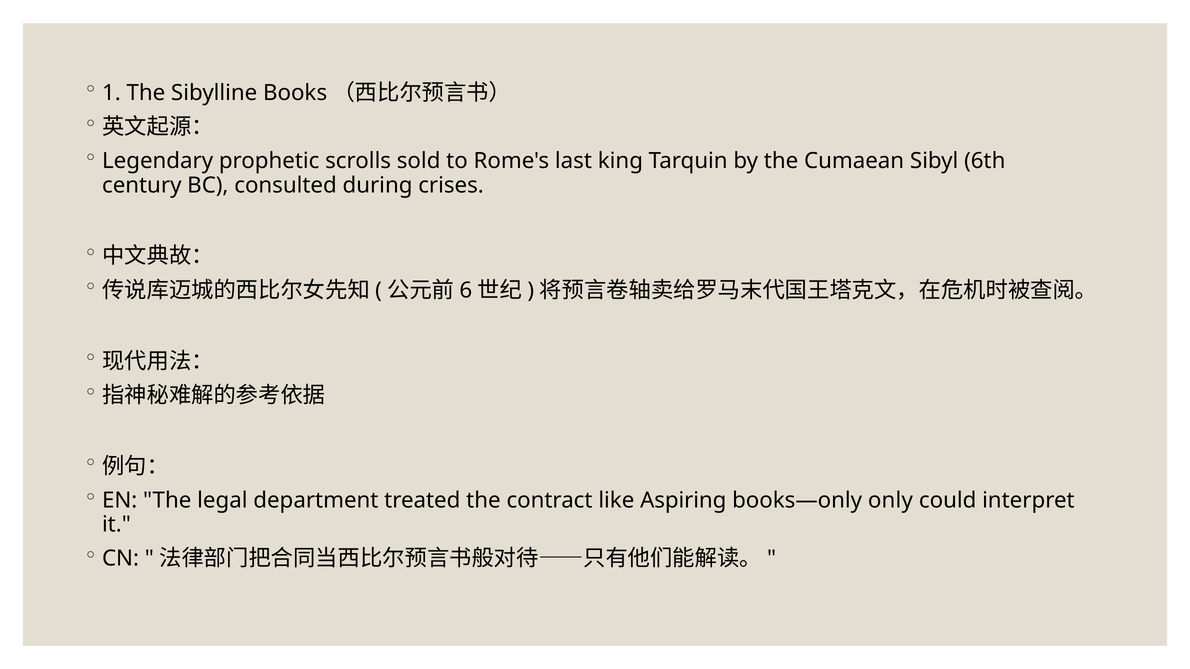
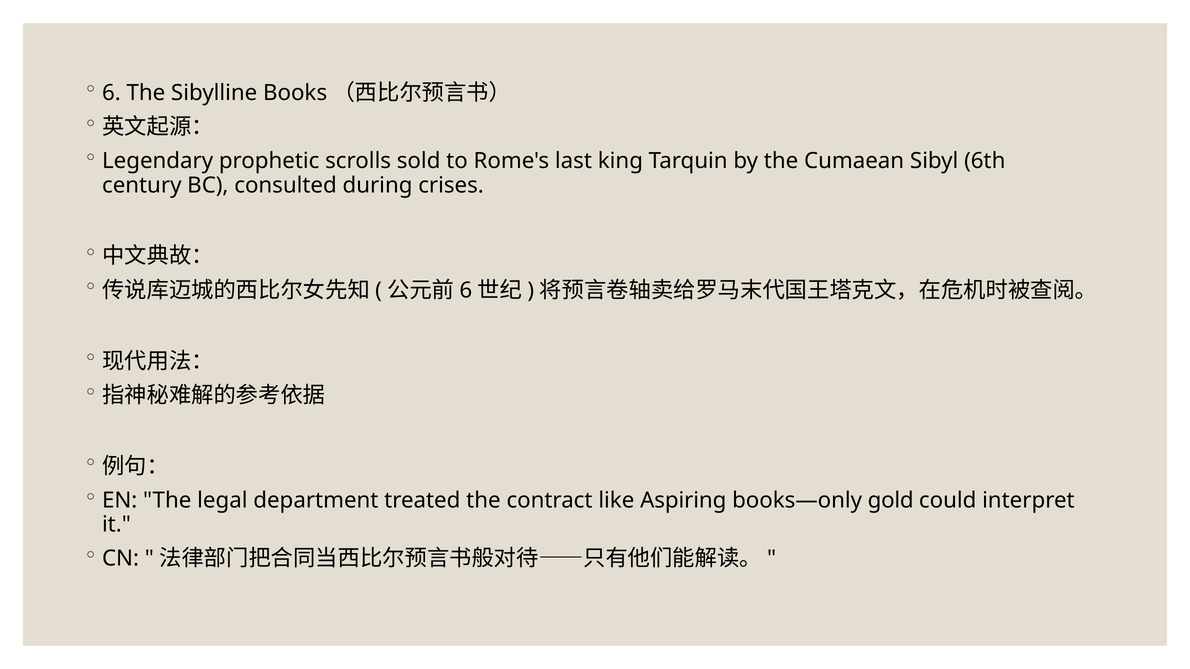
1: 1 -> 6 (111, 93)
only: only -> gold (891, 501)
